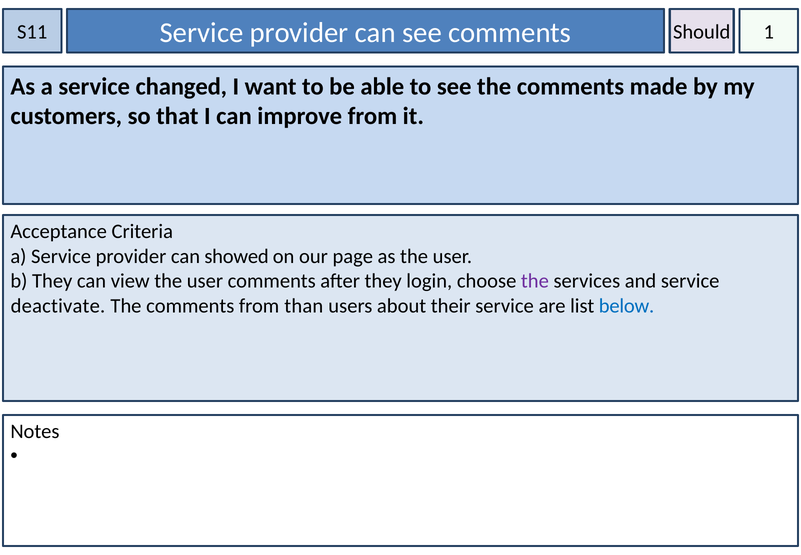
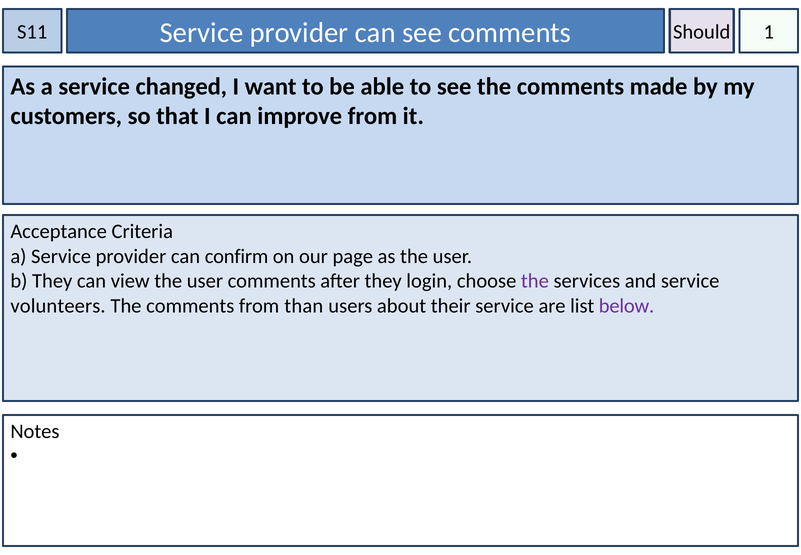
showed: showed -> confirm (237, 256)
deactivate: deactivate -> volunteers (58, 305)
below colour: blue -> purple (627, 305)
